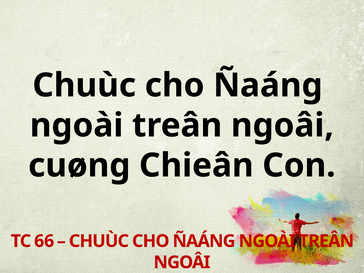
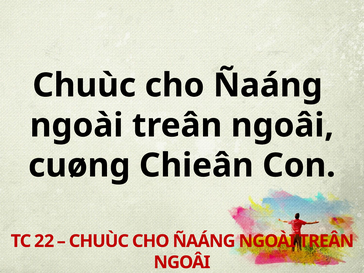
66: 66 -> 22 (44, 241)
